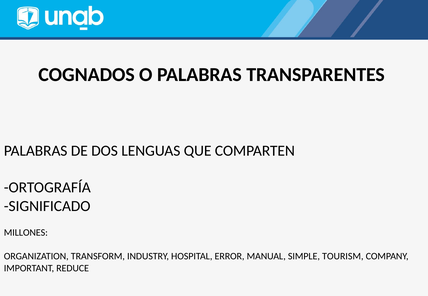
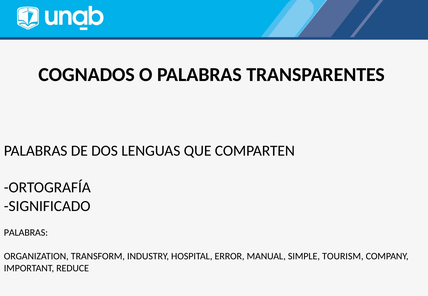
MILLONES: MILLONES -> PALABRAS (26, 233)
